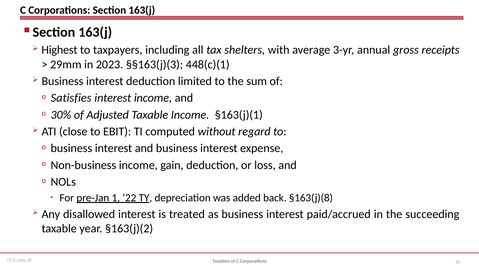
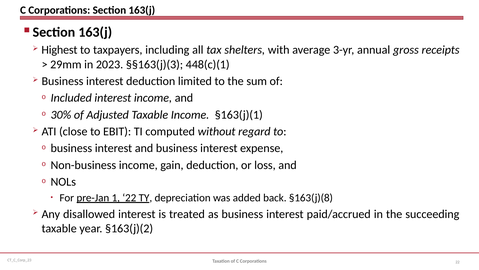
Satisfies: Satisfies -> Included (71, 98)
